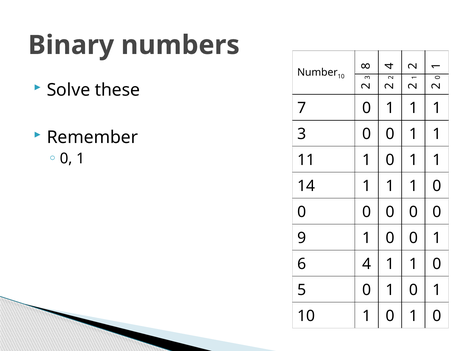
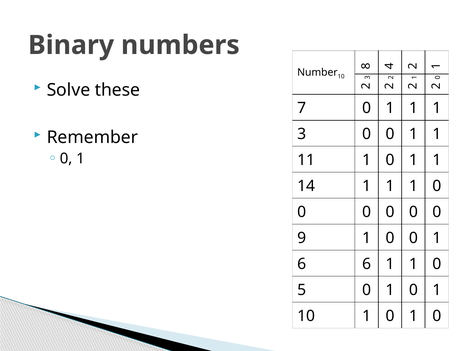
6 4: 4 -> 6 (367, 264)
